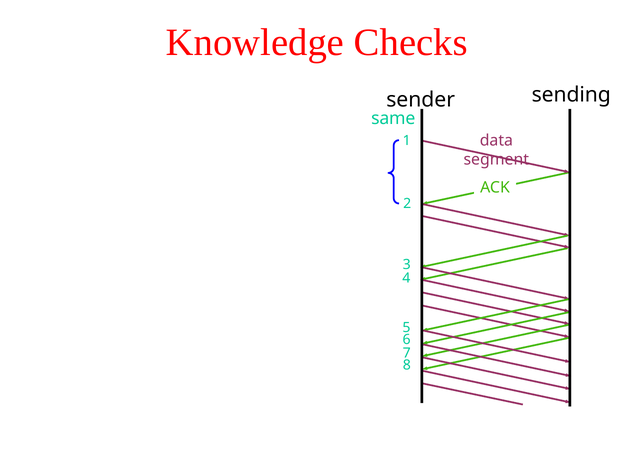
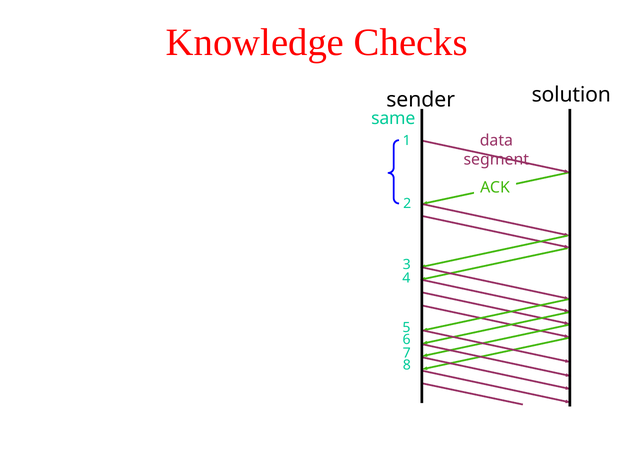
sending: sending -> solution (571, 95)
